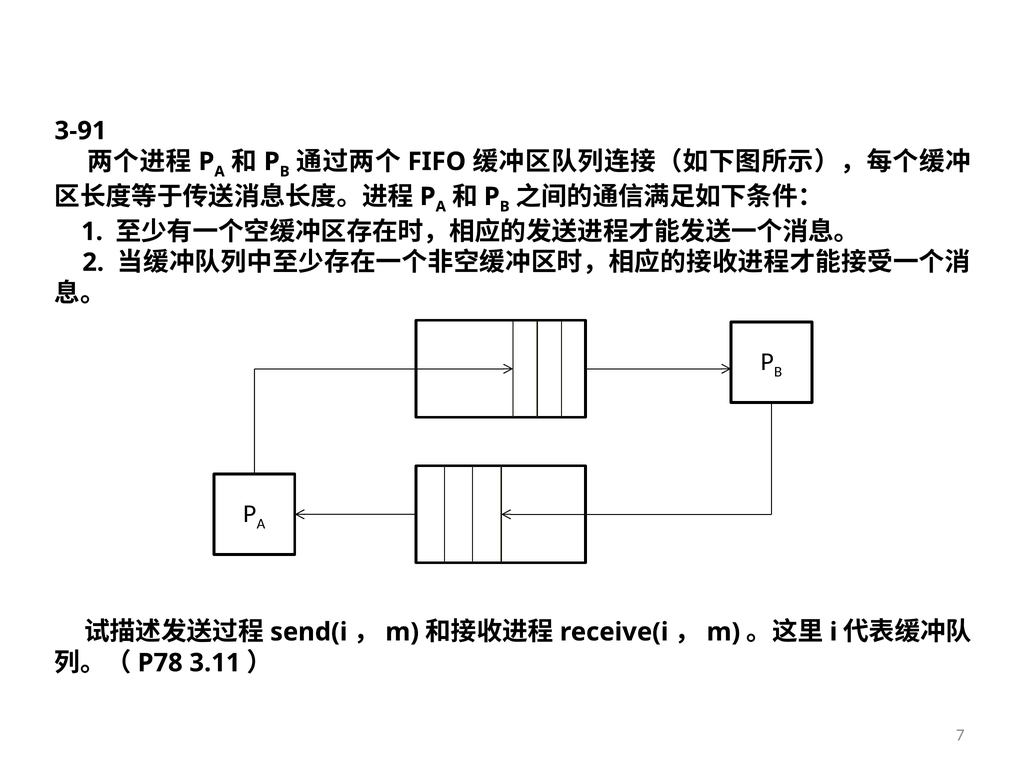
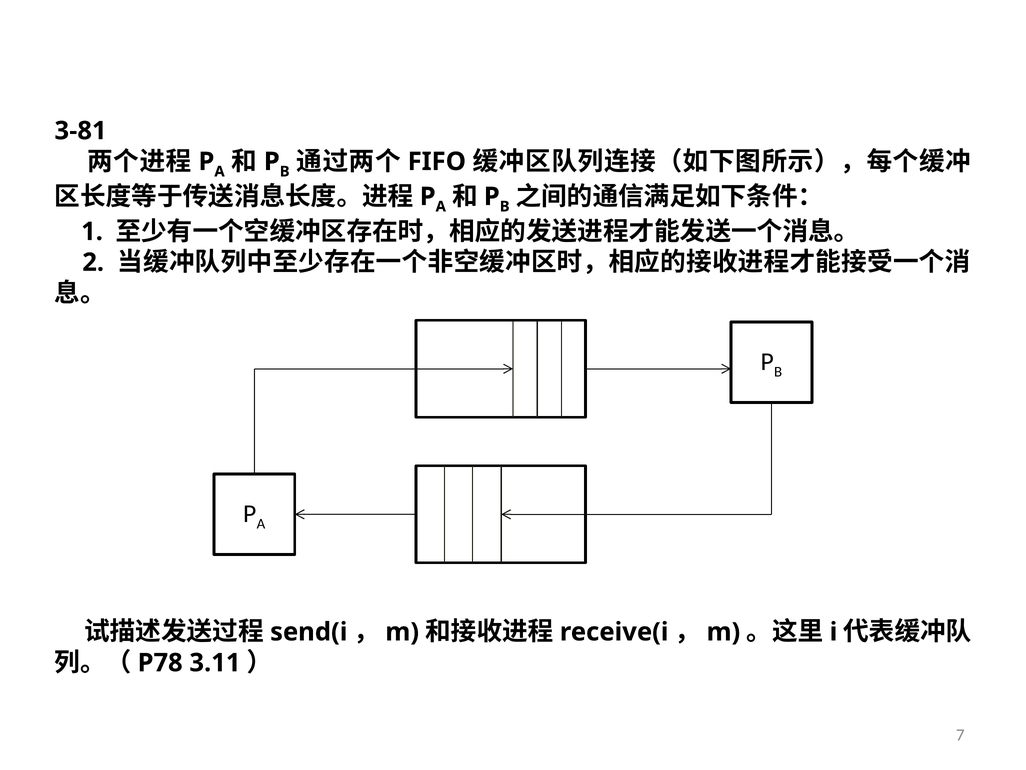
3-91: 3-91 -> 3-81 (81, 131)
